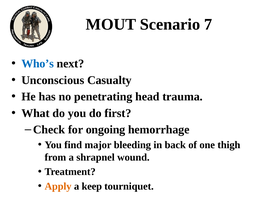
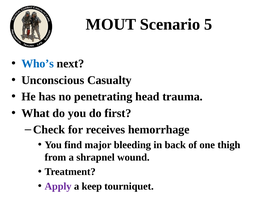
7: 7 -> 5 (208, 24)
ongoing: ongoing -> receives (105, 130)
Apply colour: orange -> purple (58, 186)
